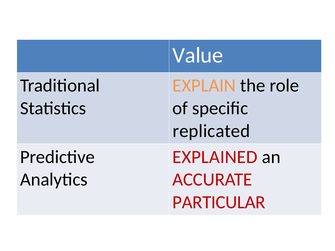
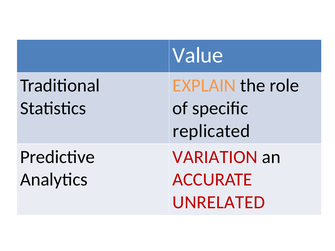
EXPLAINED: EXPLAINED -> VARIATION (215, 157)
PARTICULAR: PARTICULAR -> UNRELATED (219, 202)
